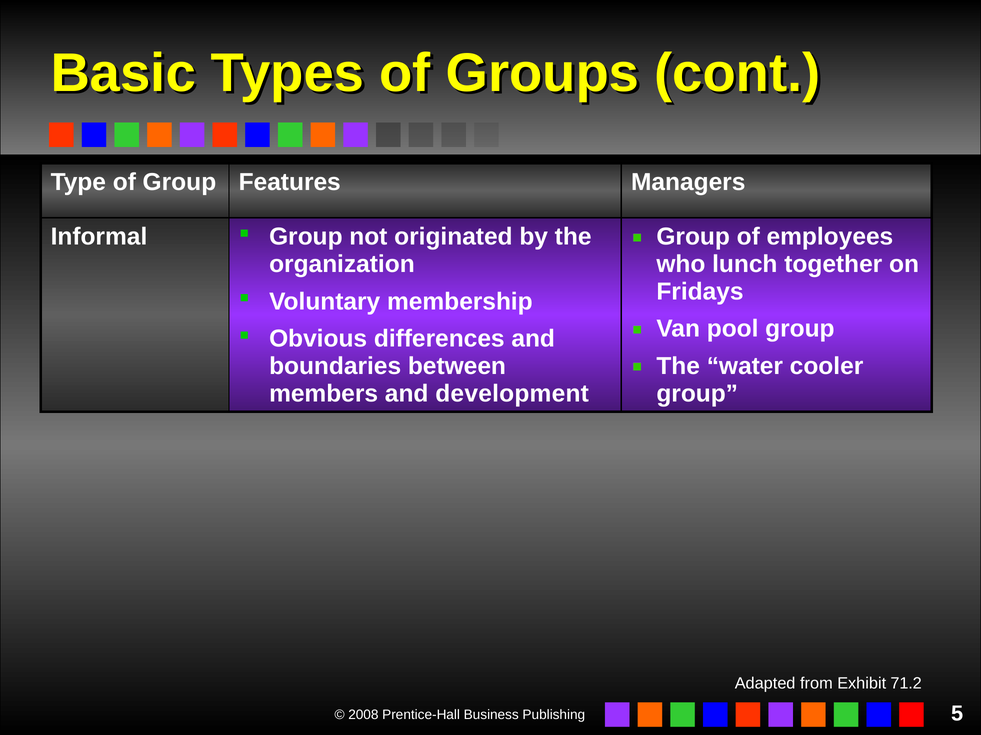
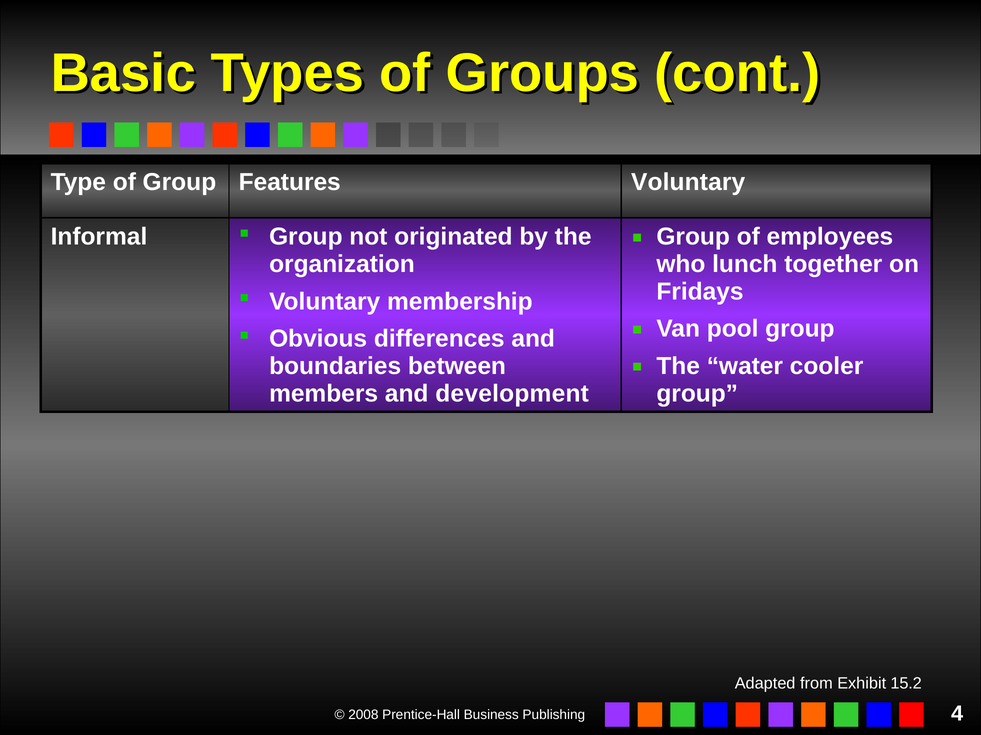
Features Managers: Managers -> Voluntary (688, 183)
71.2: 71.2 -> 15.2 (906, 684)
5: 5 -> 4 (957, 714)
